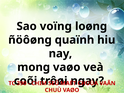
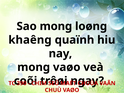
Sao voïng: voïng -> mong (56, 26)
ñöôøng: ñöôøng -> khaêng (30, 40)
